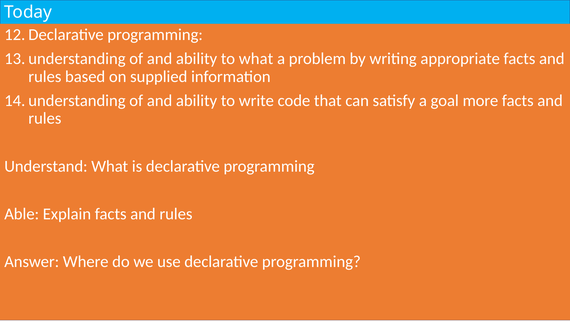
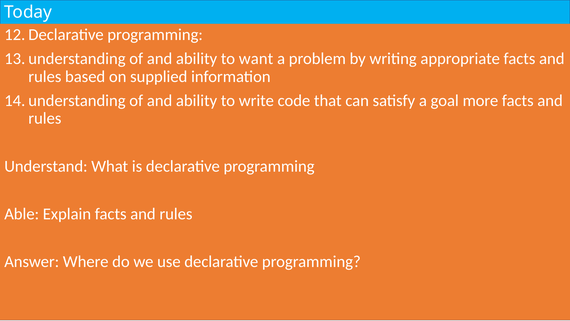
to what: what -> want (256, 59)
